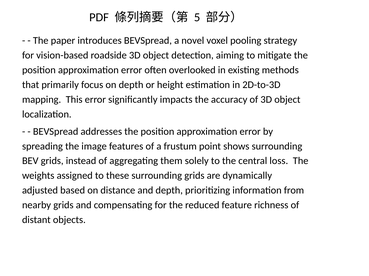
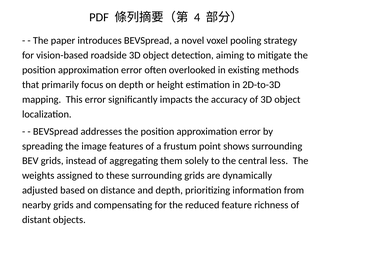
5: 5 -> 4 (197, 17)
loss: loss -> less (279, 161)
